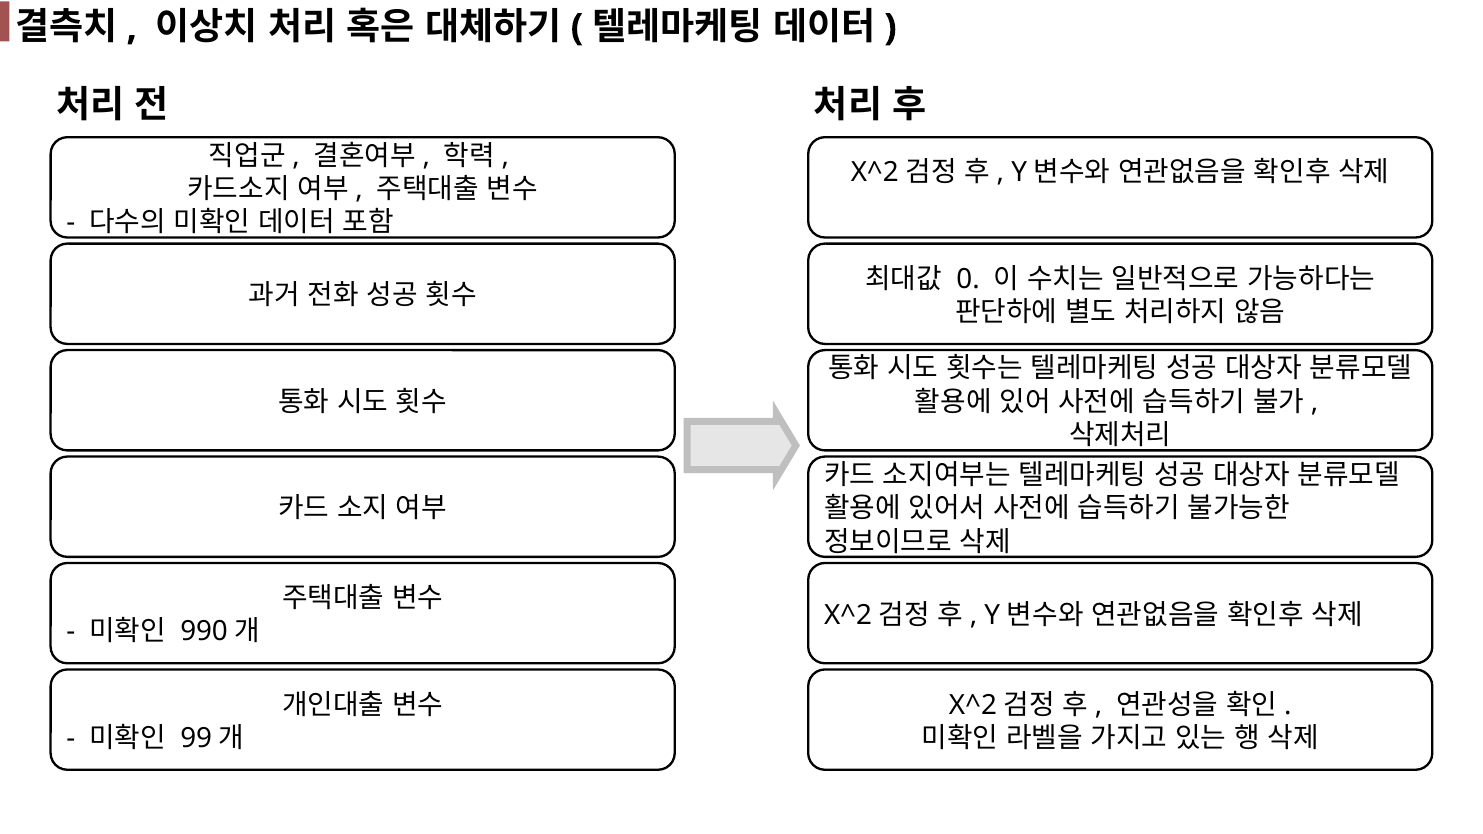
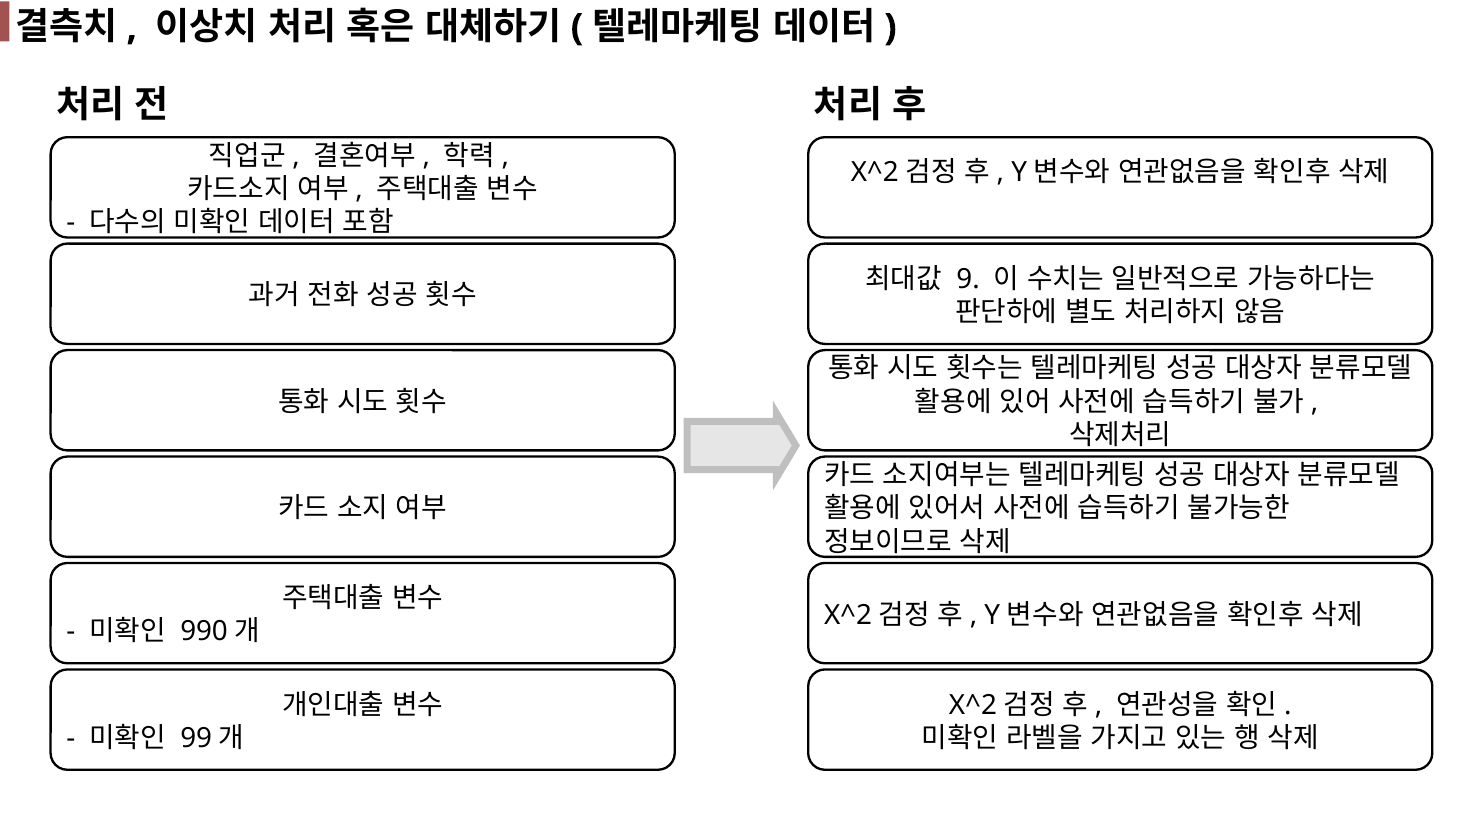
0: 0 -> 9 (968, 279)
